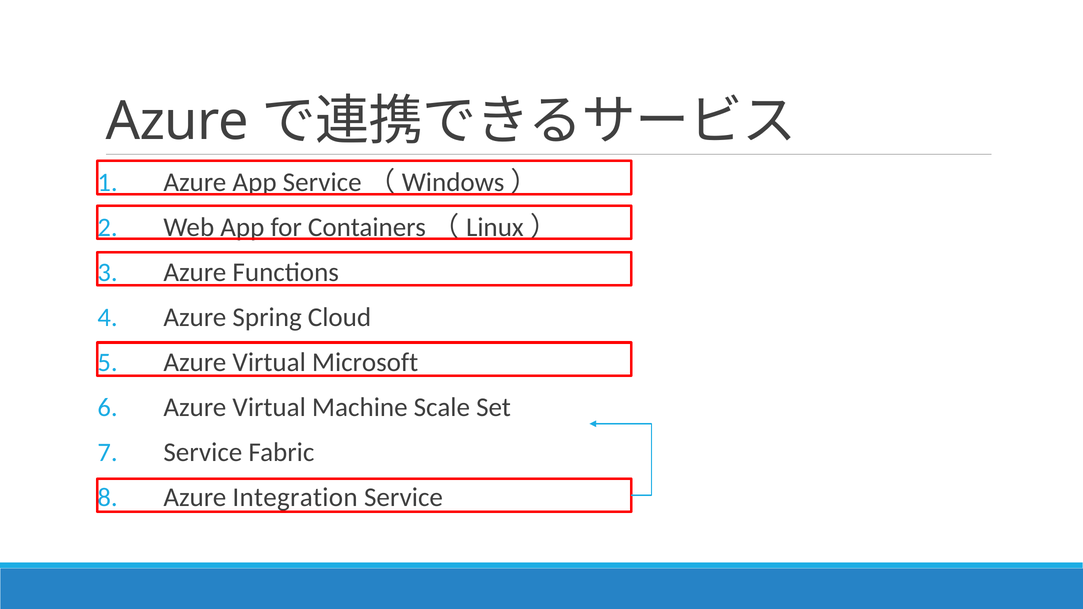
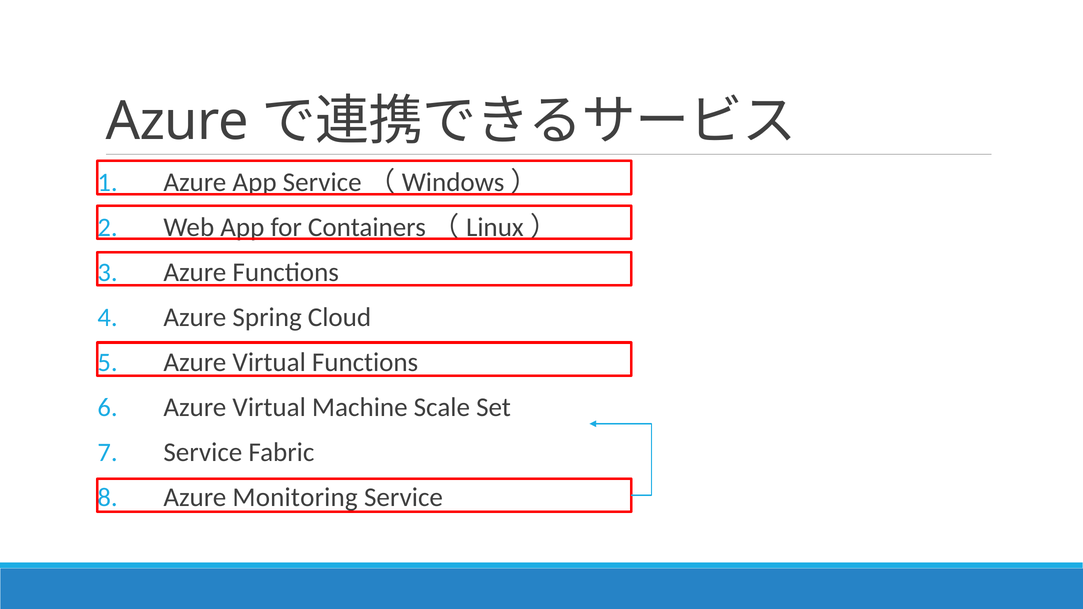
Virtual Microsoft: Microsoft -> Functions (365, 363)
Integration: Integration -> Monitoring (295, 498)
